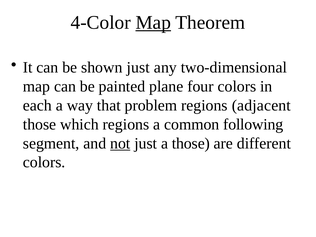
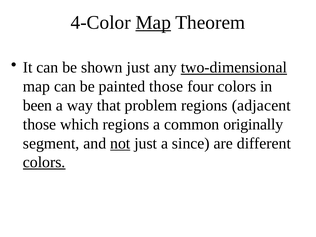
two-dimensional underline: none -> present (234, 67)
painted plane: plane -> those (166, 86)
each: each -> been (37, 105)
following: following -> originally (253, 124)
a those: those -> since (191, 143)
colors underline: none -> present (44, 162)
